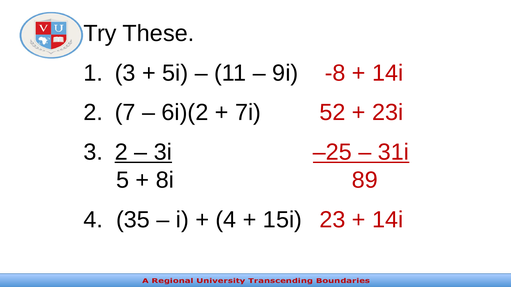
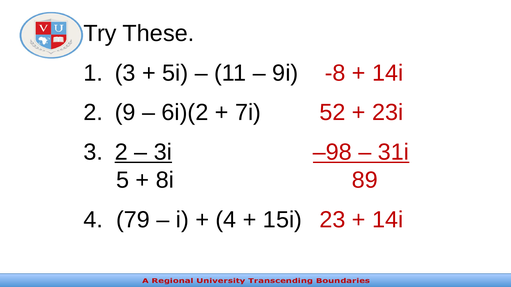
7: 7 -> 9 (125, 113)
–25: –25 -> –98 (332, 152)
35: 35 -> 79 (133, 220)
